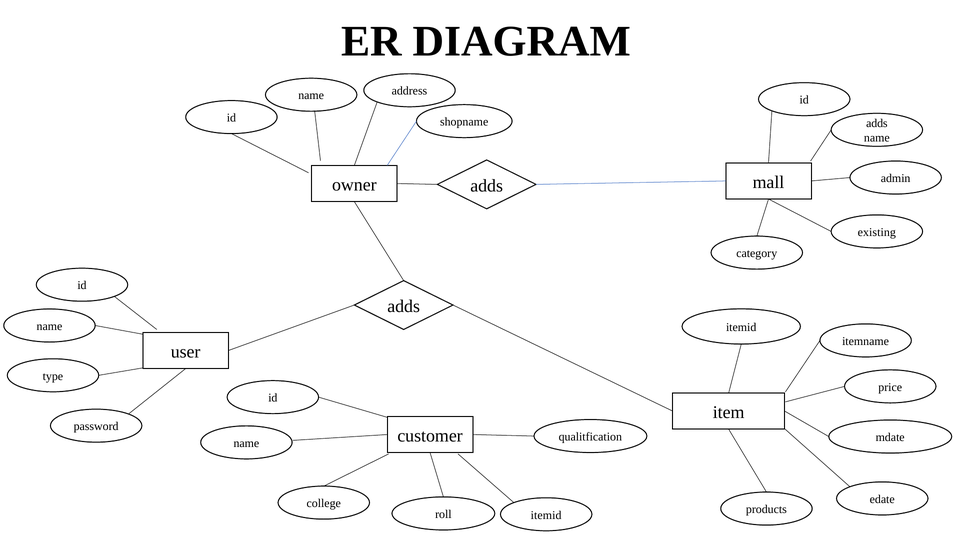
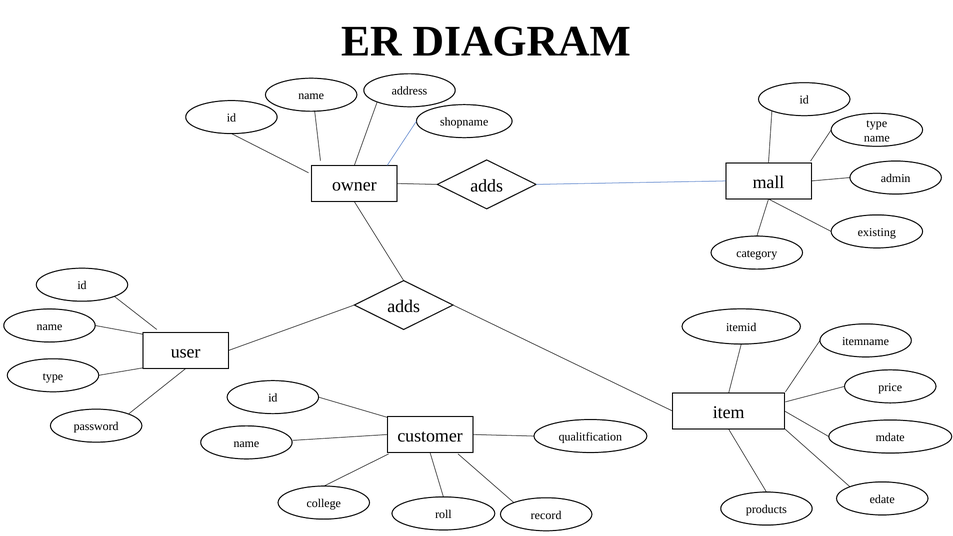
adds: adds -> type (877, 123)
roll itemid: itemid -> record (546, 515)
